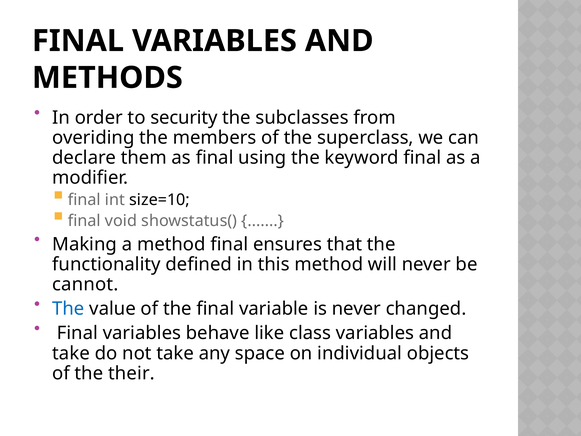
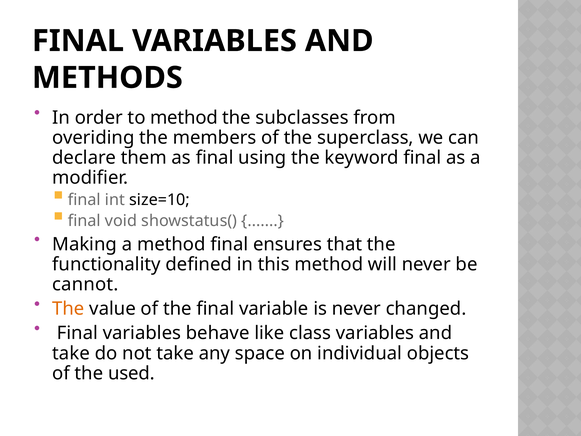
to security: security -> method (184, 118)
The colour: blue -> orange (68, 309)
their: their -> used (132, 373)
